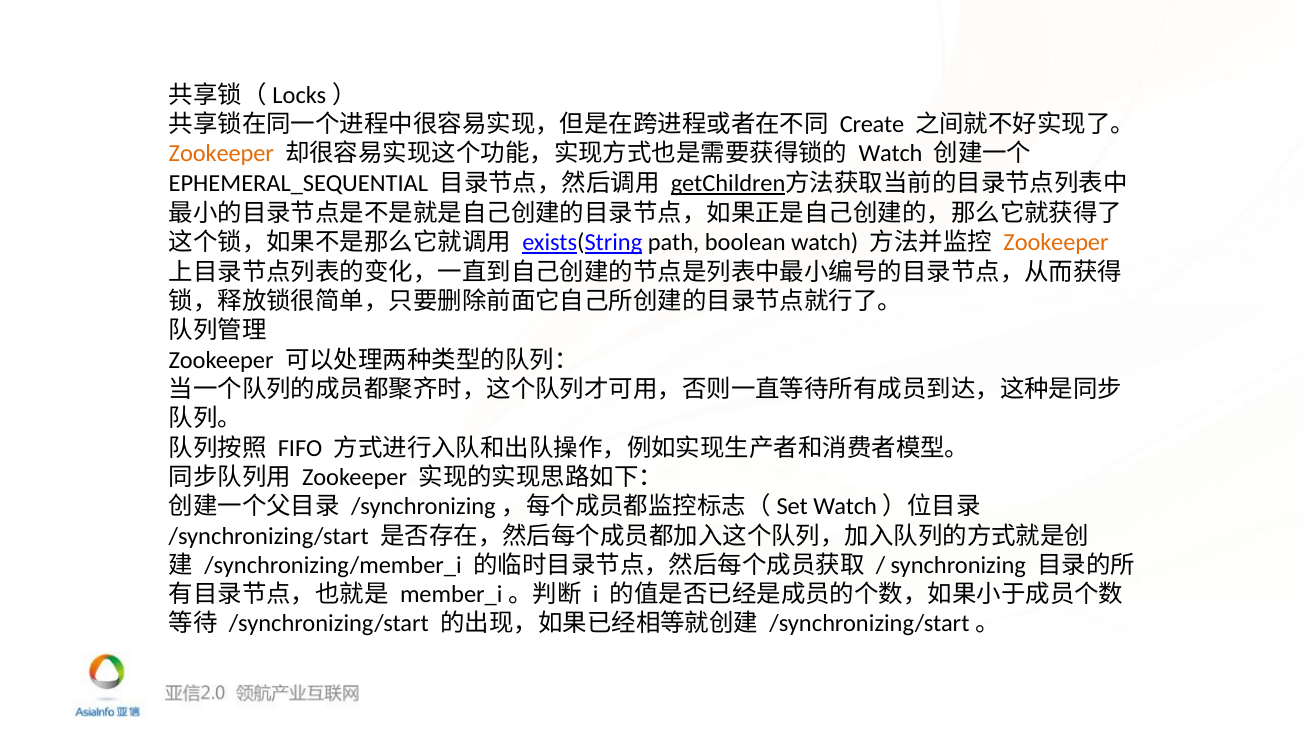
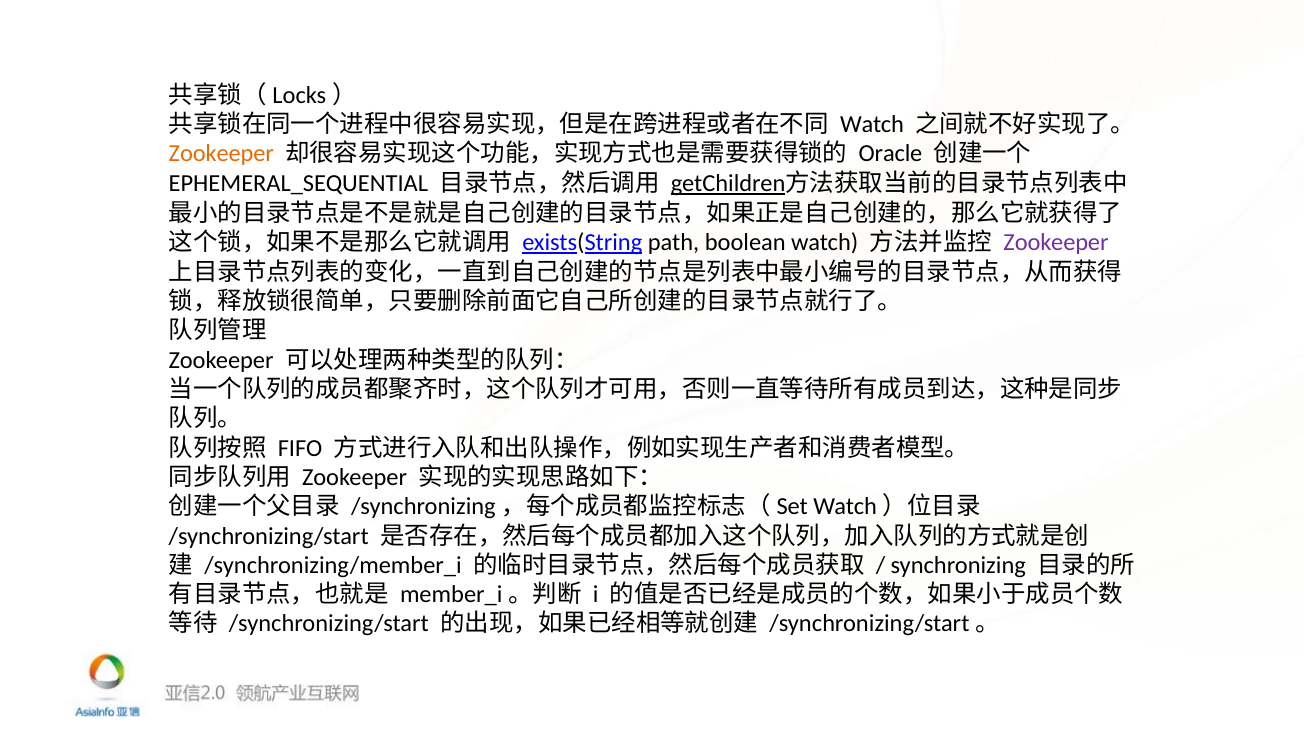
Create: Create -> Watch (872, 125)
Watch: Watch -> Oracle (891, 154)
Zookeeper colour: orange -> purple (1056, 242)
